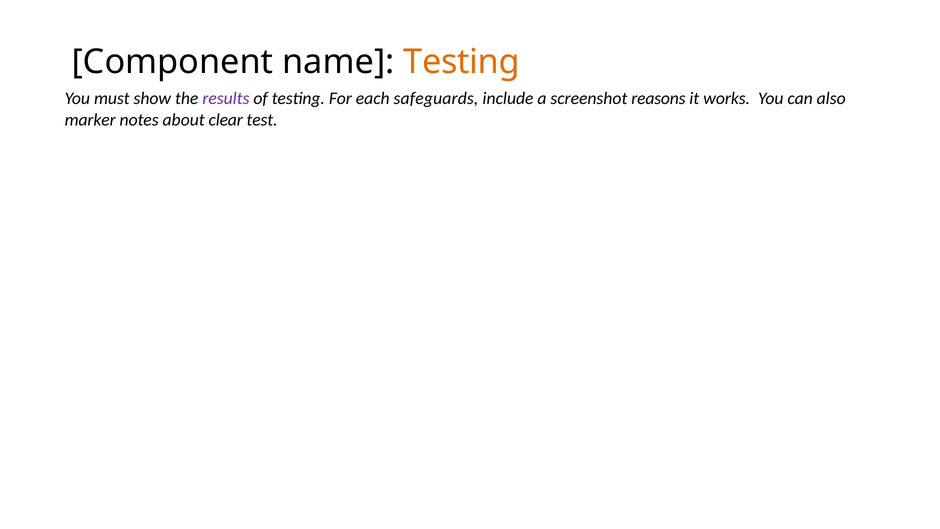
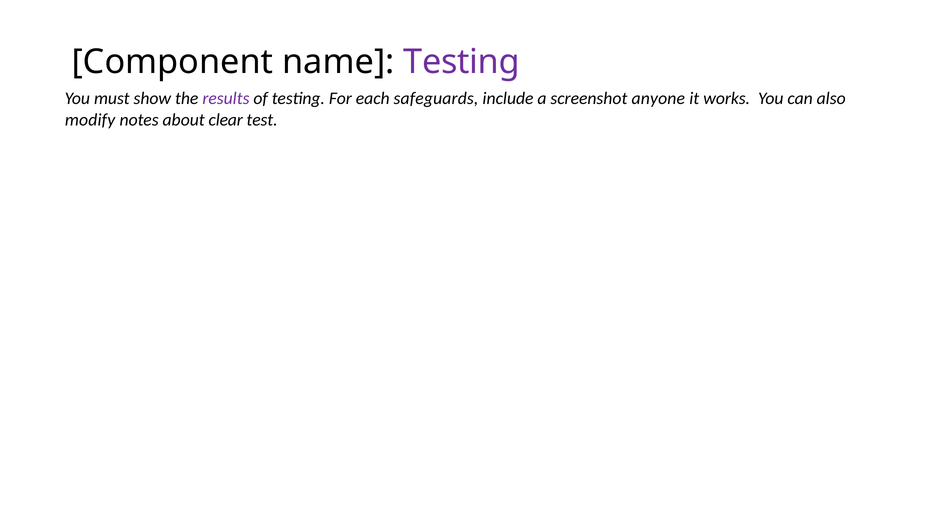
Testing colour: orange -> purple (462, 62)
reasons: reasons -> anyone (658, 99)
marker: marker -> modify (90, 120)
